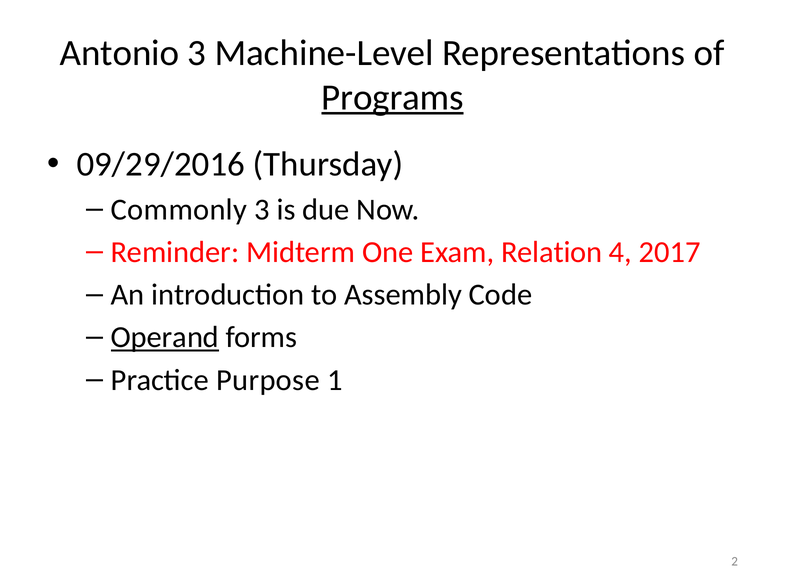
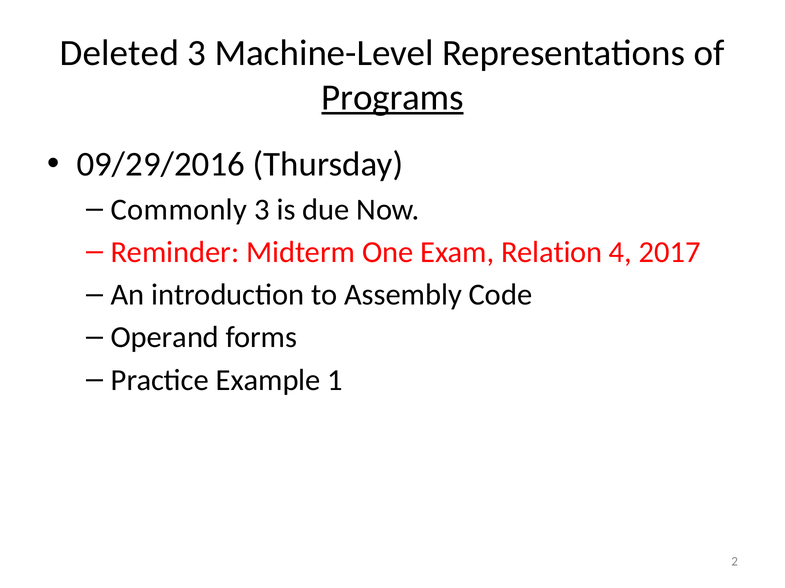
Antonio: Antonio -> Deleted (119, 53)
Operand underline: present -> none (165, 338)
Purpose: Purpose -> Example (268, 380)
